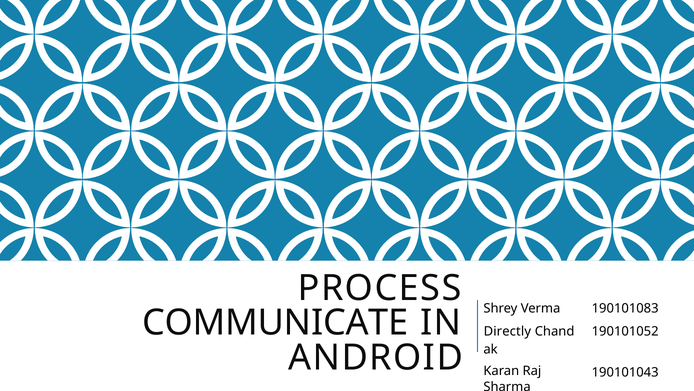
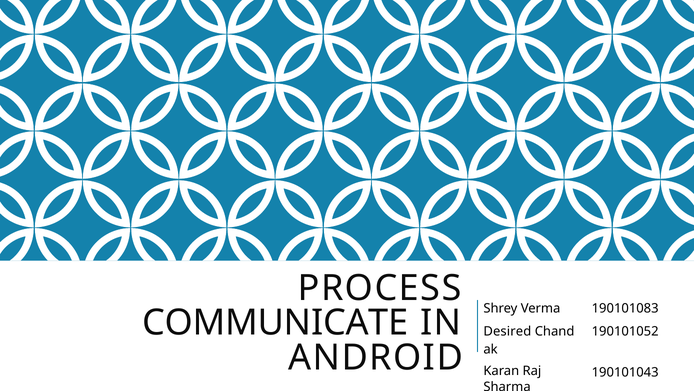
Directly: Directly -> Desired (507, 331)
